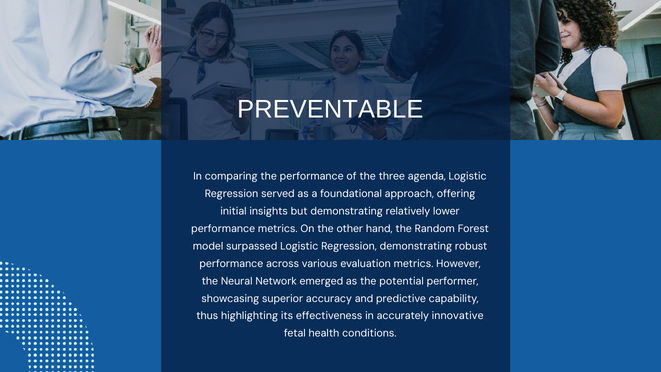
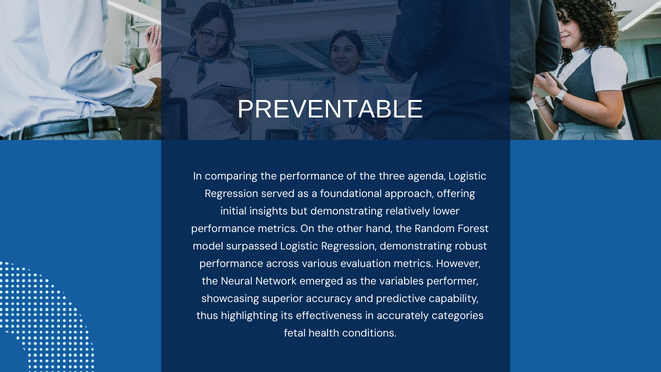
potential: potential -> variables (402, 281)
innovative: innovative -> categories (458, 316)
